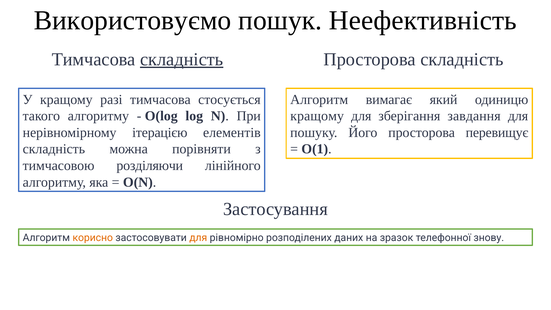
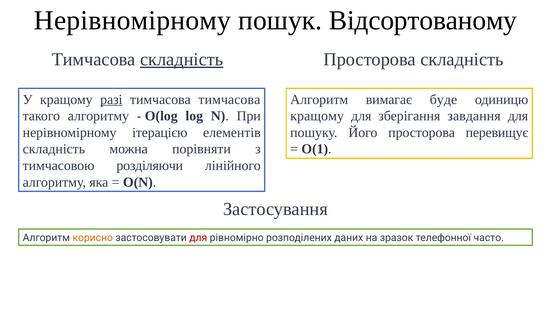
Використовуємо: Використовуємо -> Нерівномірному (132, 20)
Неефективність: Неефективність -> Відсортованому (423, 20)
разі underline: none -> present (111, 99)
тимчасова стосується: стосується -> тимчасова (229, 99)
який: який -> буде (443, 99)
для colour: orange -> red (198, 238)
знову: знову -> часто (489, 238)
